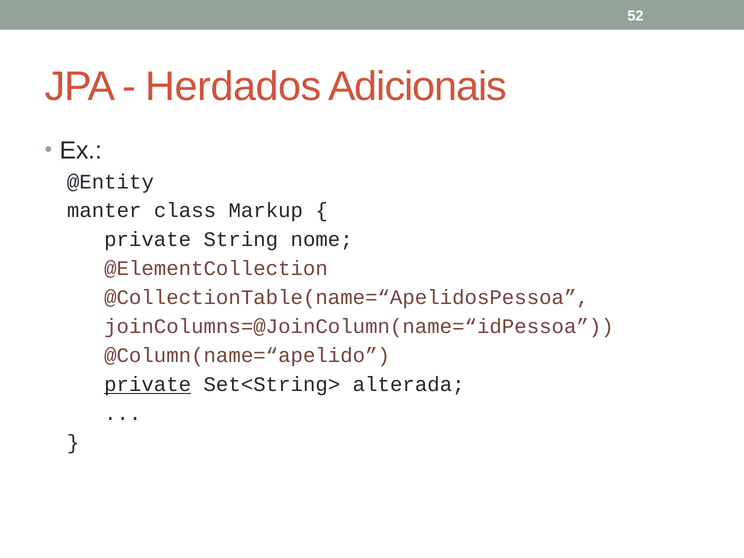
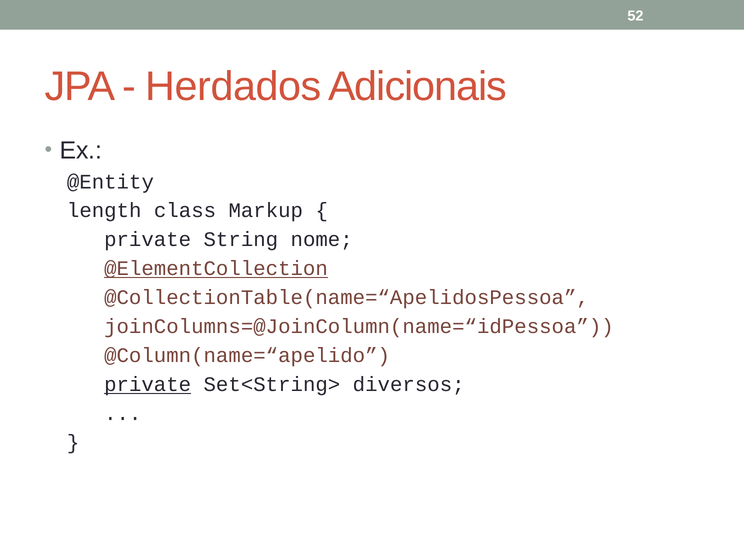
manter: manter -> length (104, 211)
@ElementCollection underline: none -> present (216, 269)
alterada: alterada -> diversos (409, 384)
